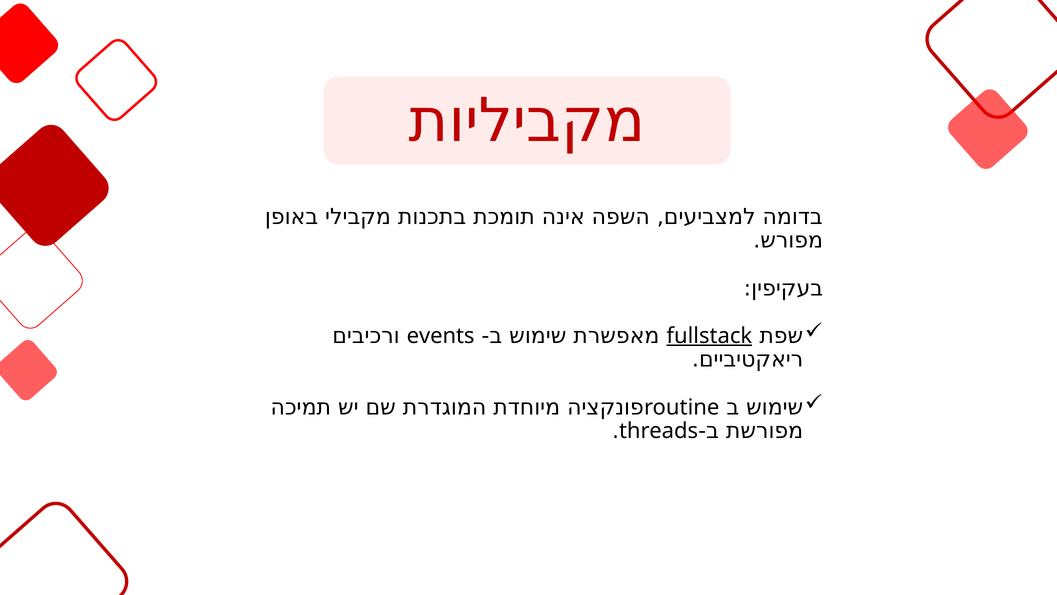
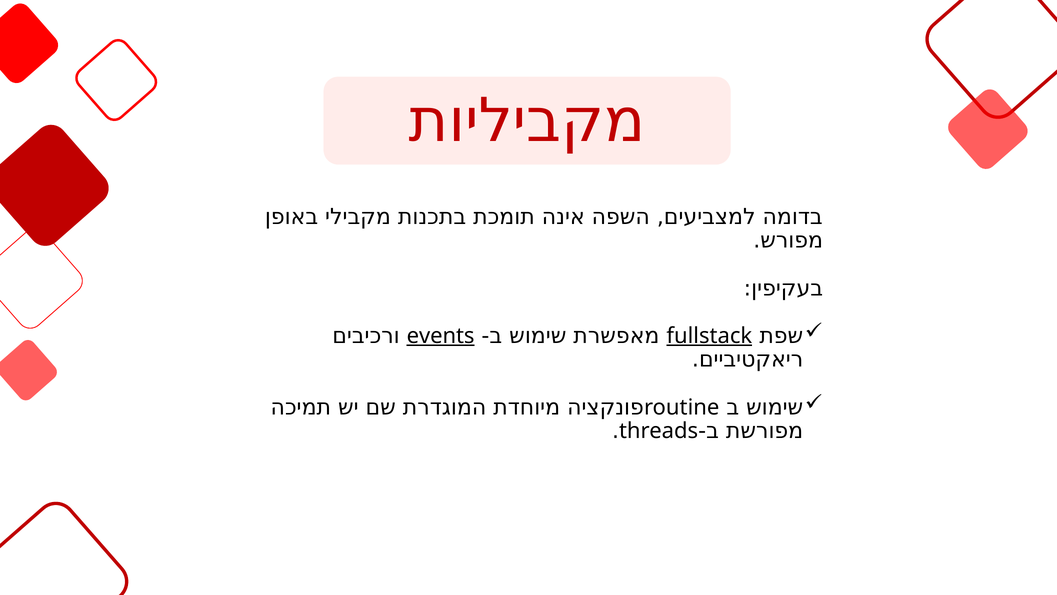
events underline: none -> present (441, 336)
